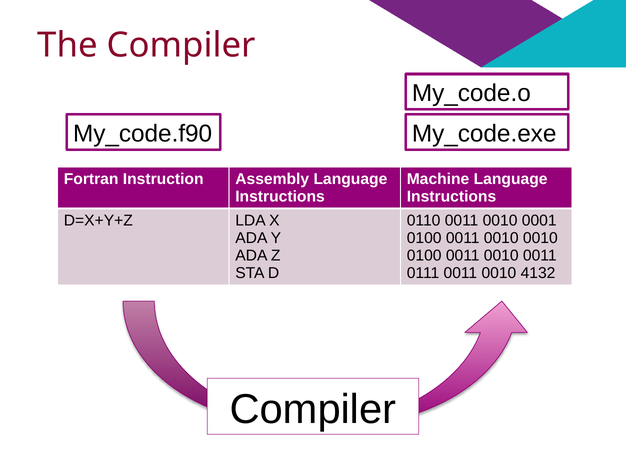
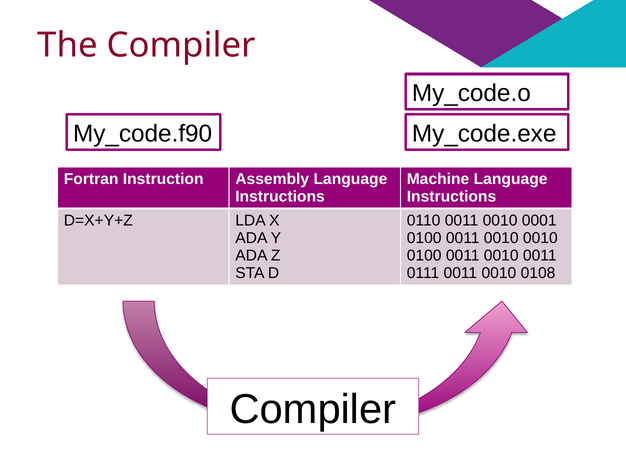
4132: 4132 -> 0108 (538, 273)
